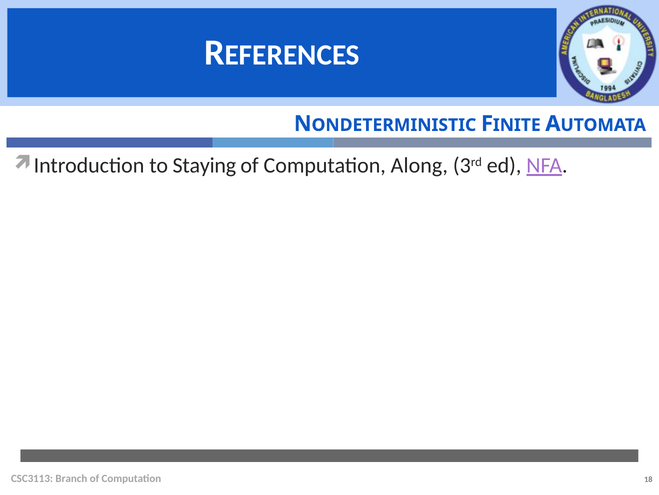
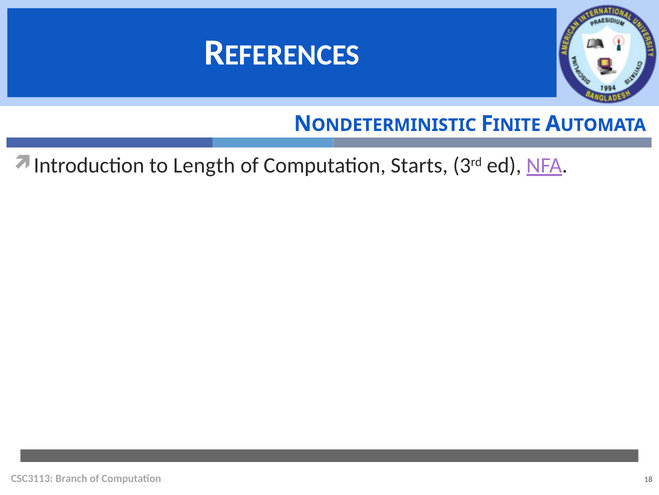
Staying: Staying -> Length (204, 165)
Along: Along -> Starts (419, 165)
